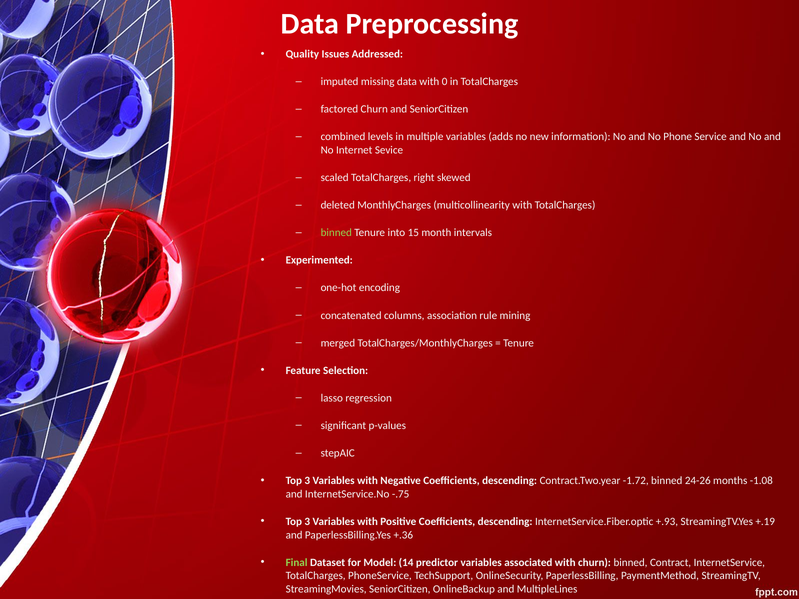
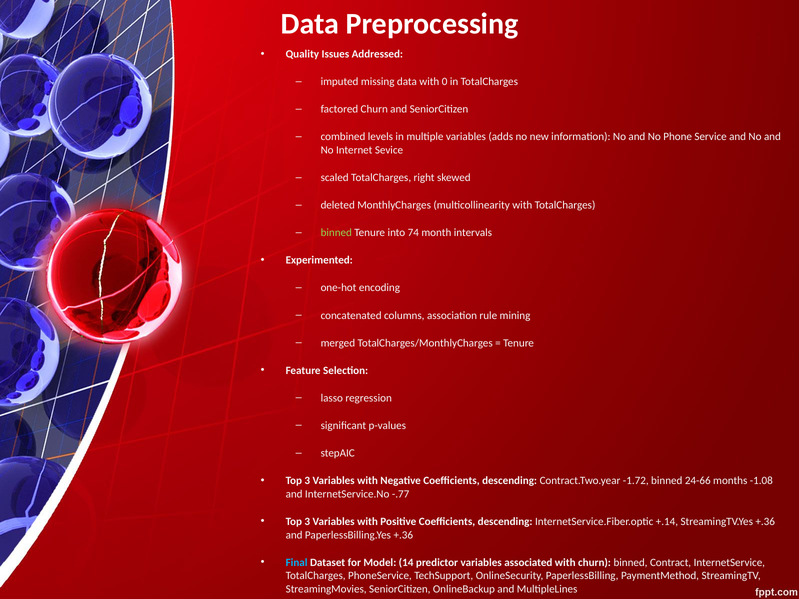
15: 15 -> 74 (413, 233)
24-26: 24-26 -> 24-66 (698, 481)
-.75: -.75 -> -.77 (401, 494)
+.93: +.93 -> +.14 (667, 522)
StreamingTV.Yes +.19: +.19 -> +.36 (765, 522)
Final colour: light green -> light blue (297, 563)
